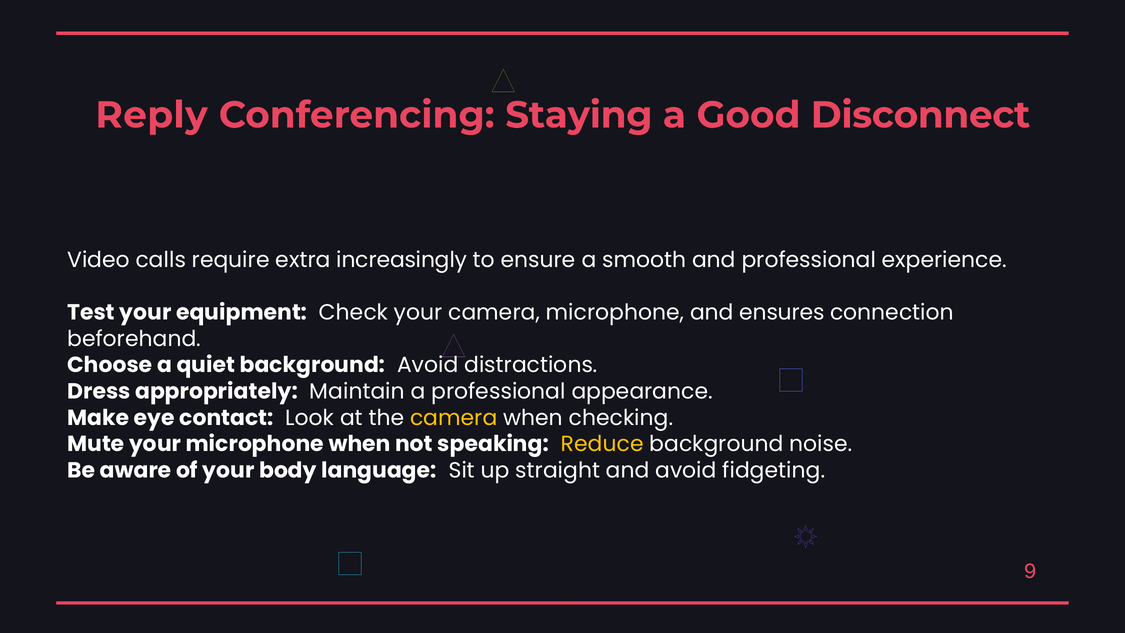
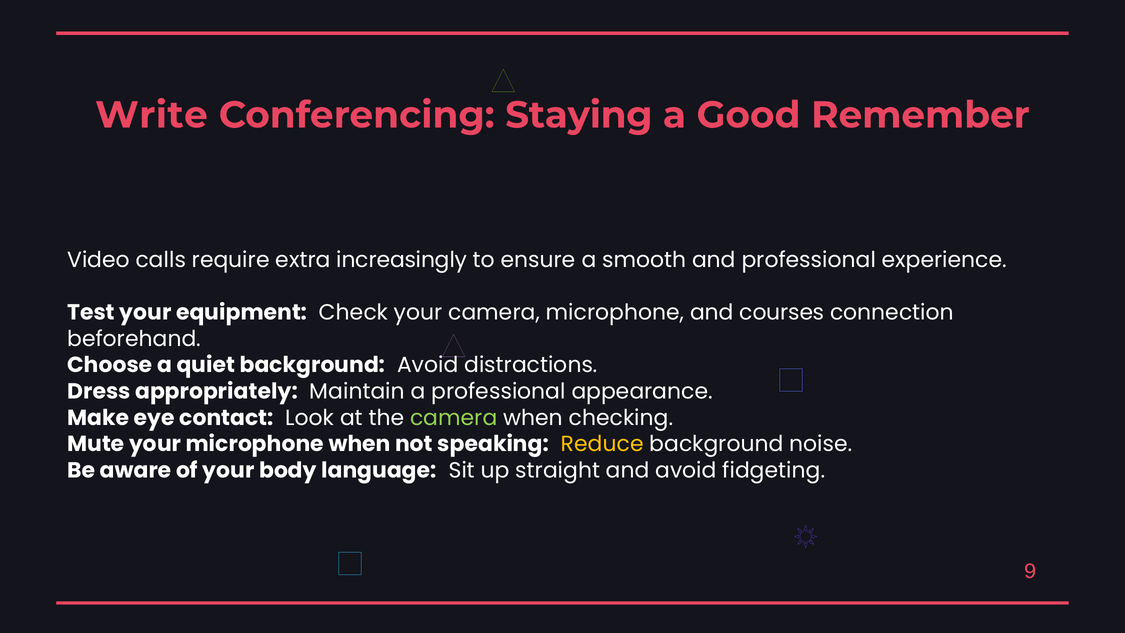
Reply: Reply -> Write (151, 115)
Disconnect: Disconnect -> Remember (920, 115)
ensures: ensures -> courses (782, 312)
camera colour: yellow -> light green (454, 418)
